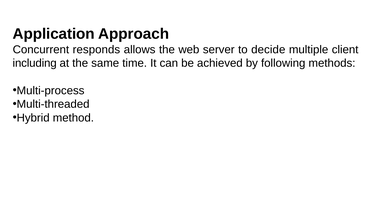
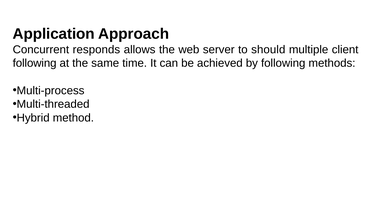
decide: decide -> should (268, 50)
including: including -> following (35, 63)
